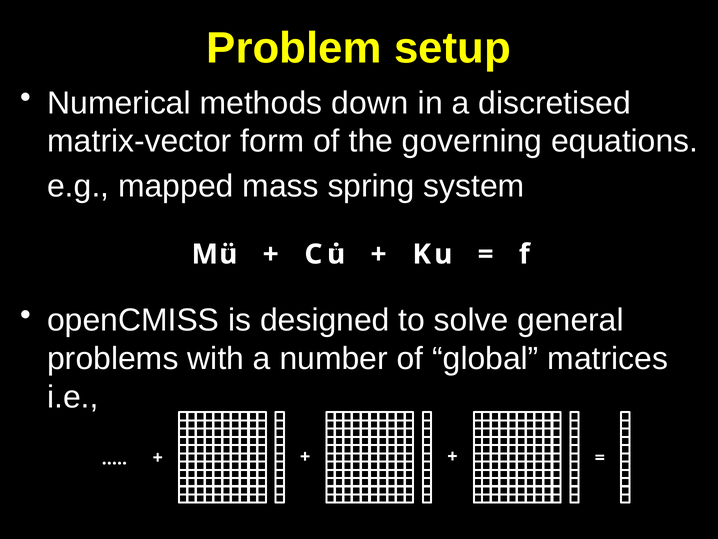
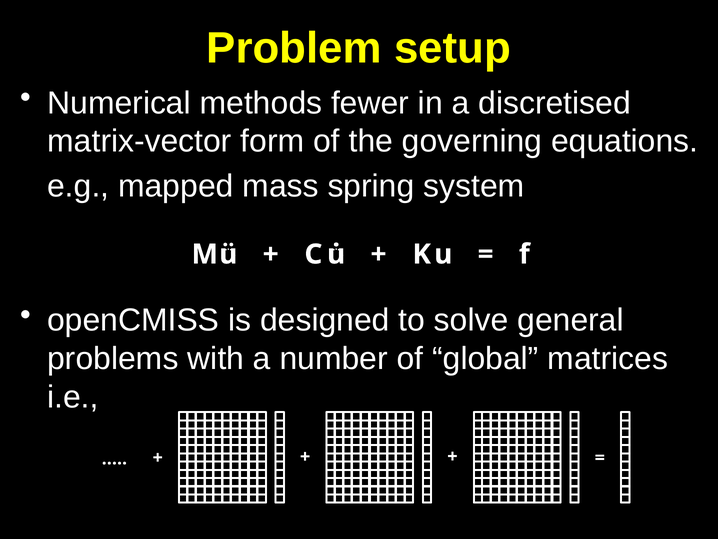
down: down -> fewer (370, 103)
